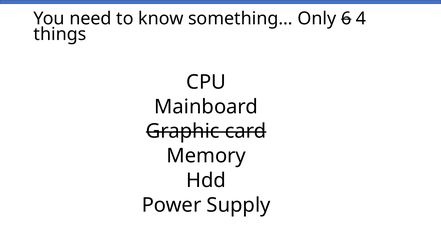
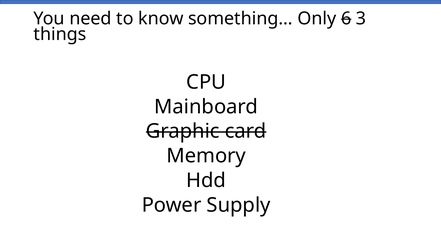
4: 4 -> 3 (361, 19)
